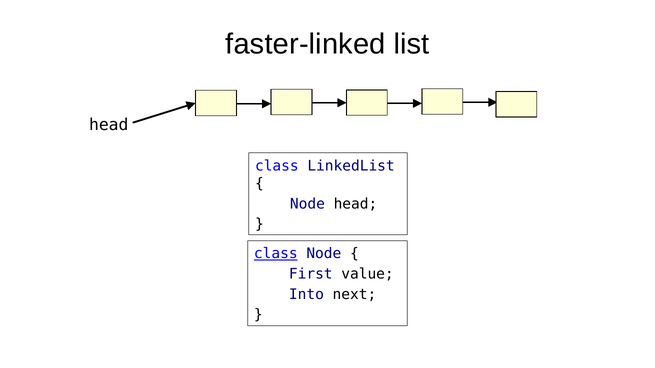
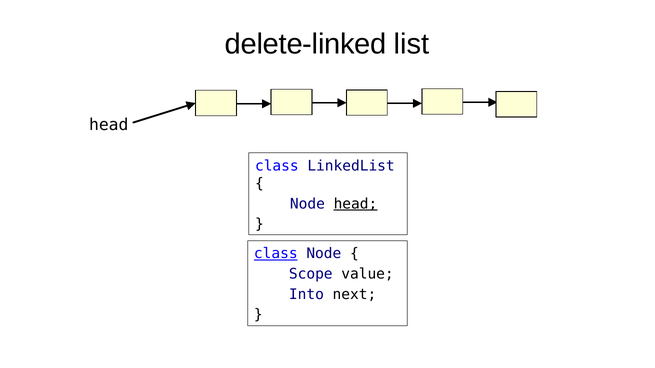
faster-linked: faster-linked -> delete-linked (306, 44)
head underline: none -> present (355, 204)
First: First -> Scope (311, 274)
